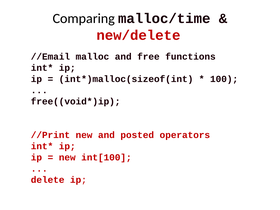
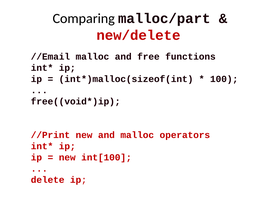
malloc/time: malloc/time -> malloc/part (164, 18)
and posted: posted -> malloc (137, 135)
